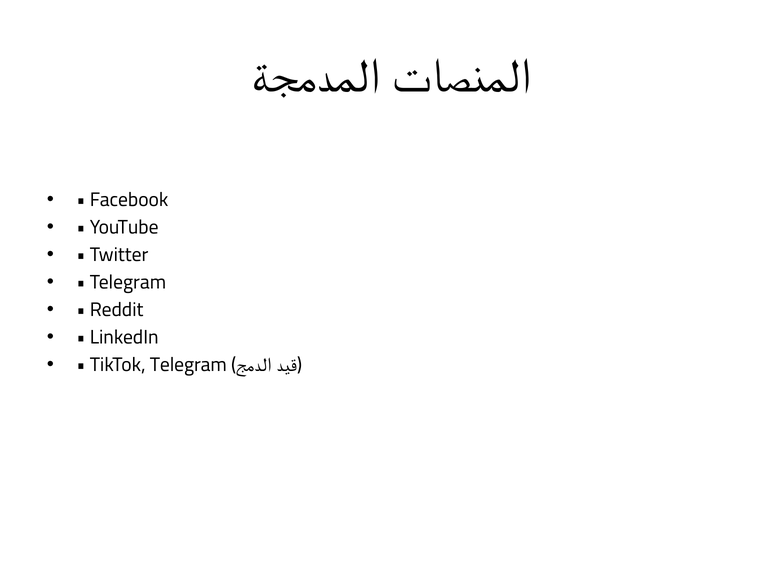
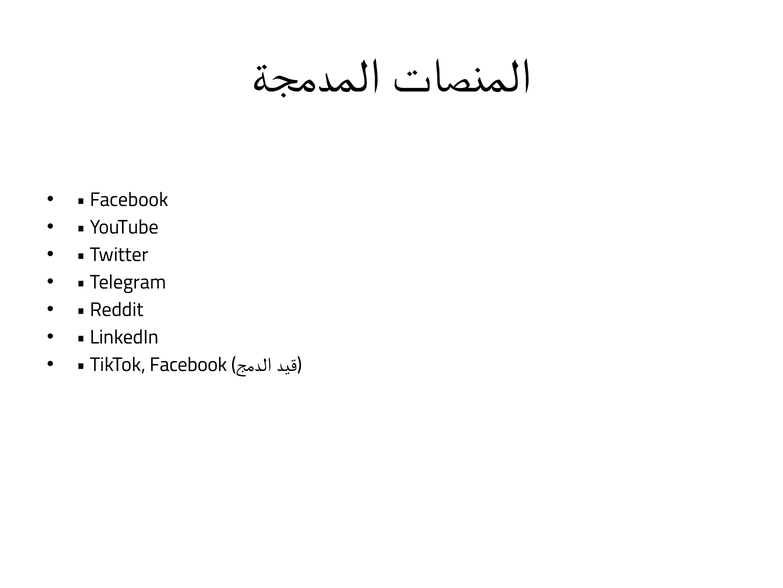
TikTok Telegram: Telegram -> Facebook (188, 364)
